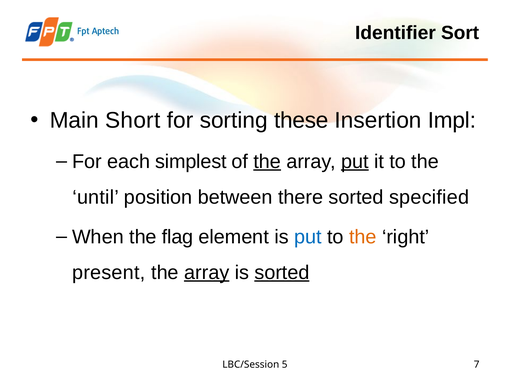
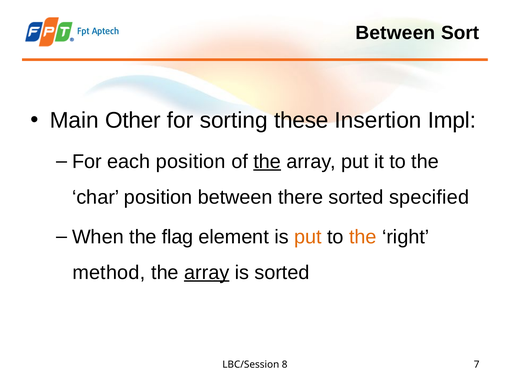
Identifier: Identifier -> Between (395, 33)
Short: Short -> Other (133, 121)
each simplest: simplest -> position (191, 162)
put underline: present -> none (355, 162)
until: until -> char (96, 197)
put colour: blue -> orange (308, 237)
present: present -> method (109, 273)
sorted underline: present -> none (282, 273)
5: 5 -> 8 (285, 365)
